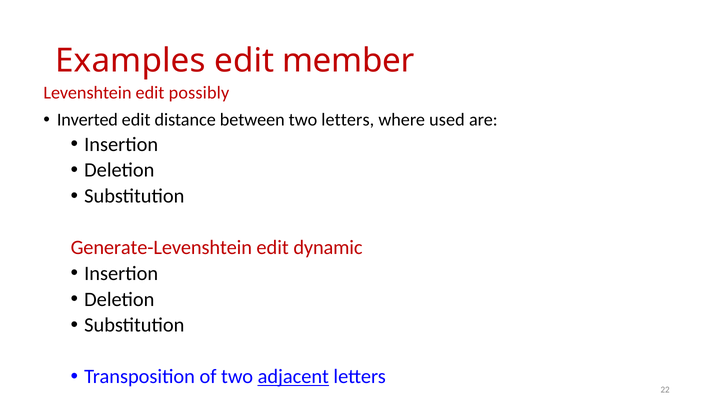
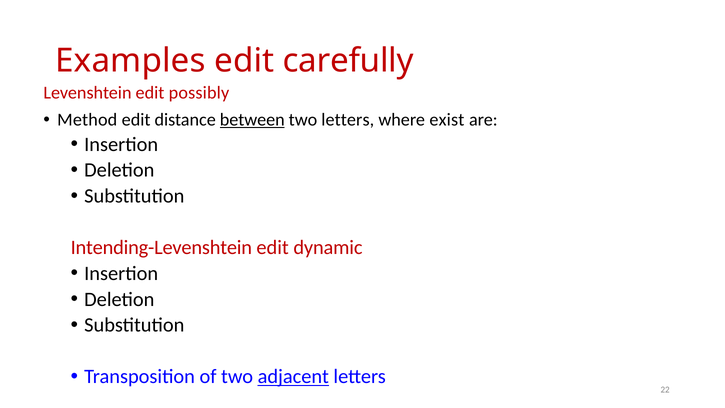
member: member -> carefully (348, 61)
Inverted: Inverted -> Method (87, 120)
between underline: none -> present (252, 120)
used: used -> exist (447, 120)
Generate-Levenshtein: Generate-Levenshtein -> Intending-Levenshtein (161, 248)
